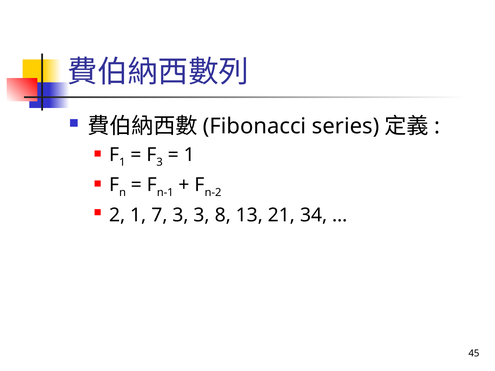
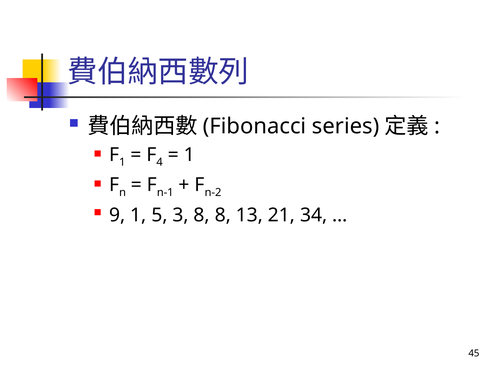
3: 3 -> 4 (160, 162)
2: 2 -> 9 (117, 215)
7: 7 -> 5 (159, 215)
3 3: 3 -> 8 (202, 215)
